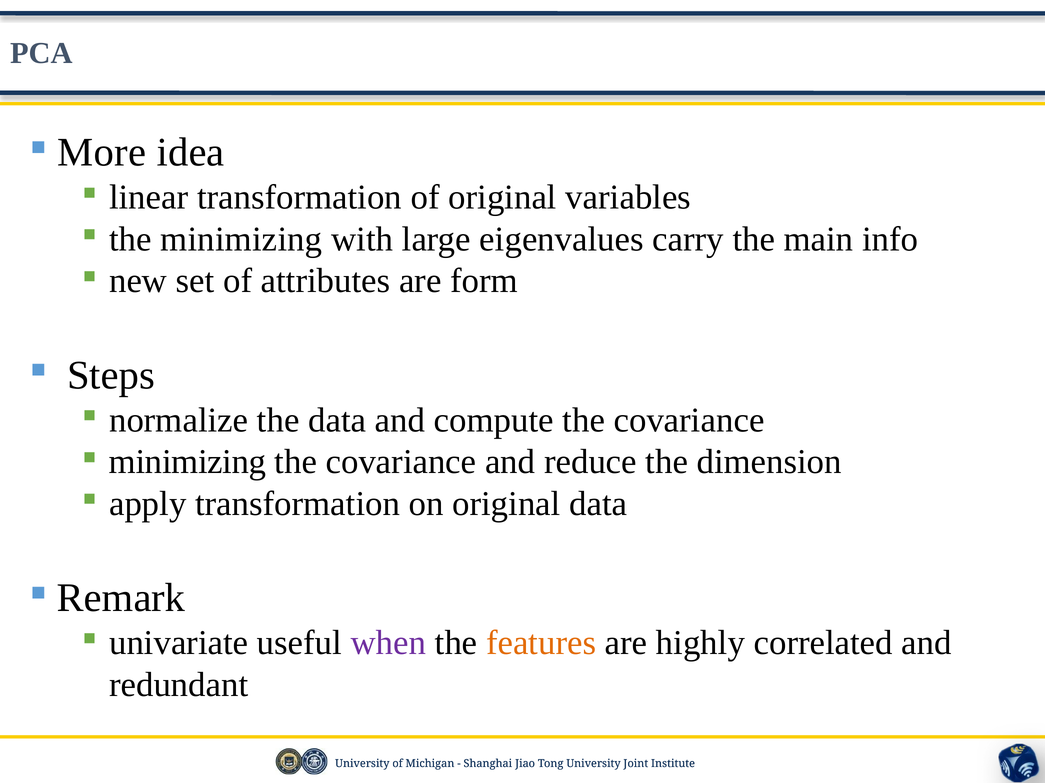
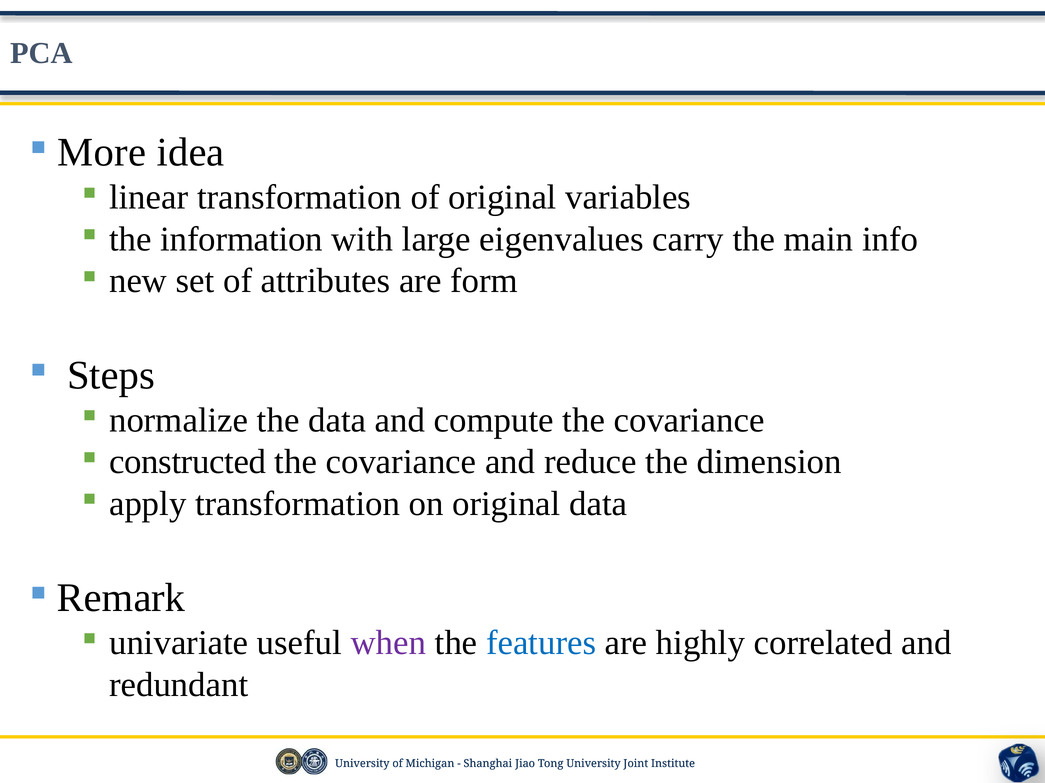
the minimizing: minimizing -> information (242, 239)
minimizing: minimizing -> constructed (188, 462)
features colour: orange -> blue (541, 644)
